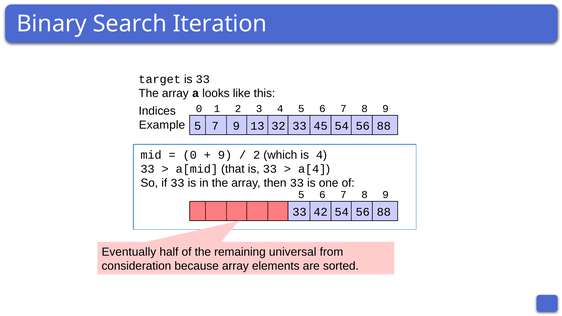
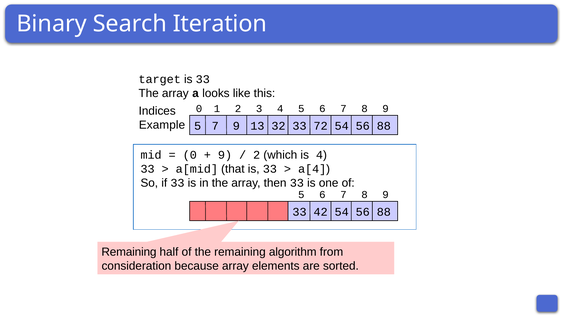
45: 45 -> 72 (321, 126)
Eventually: Eventually -> Remaining (129, 252)
universal: universal -> algorithm (293, 252)
